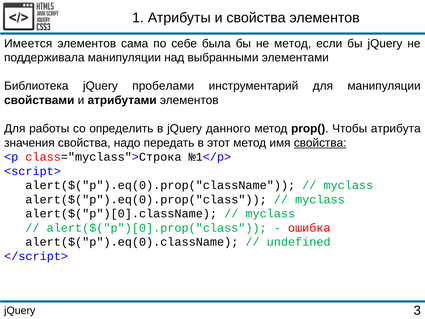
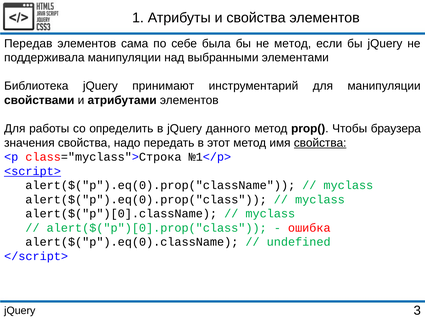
Имеется: Имеется -> Передав (28, 43)
пробелами: пробелами -> принимают (163, 86)
атрибута: атрибута -> браузера (396, 128)
<script> underline: none -> present (33, 171)
